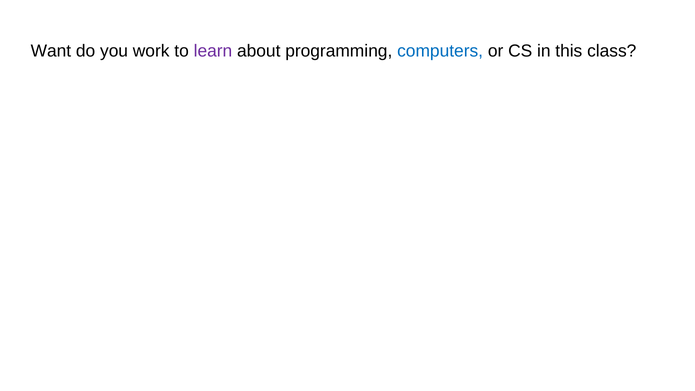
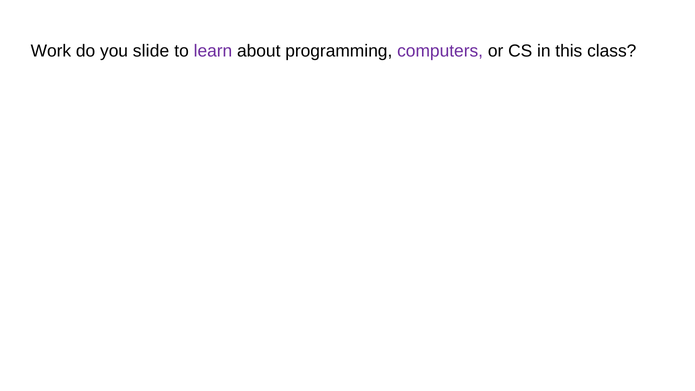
Want: Want -> Work (51, 51)
work: work -> slide (151, 51)
computers colour: blue -> purple (440, 51)
